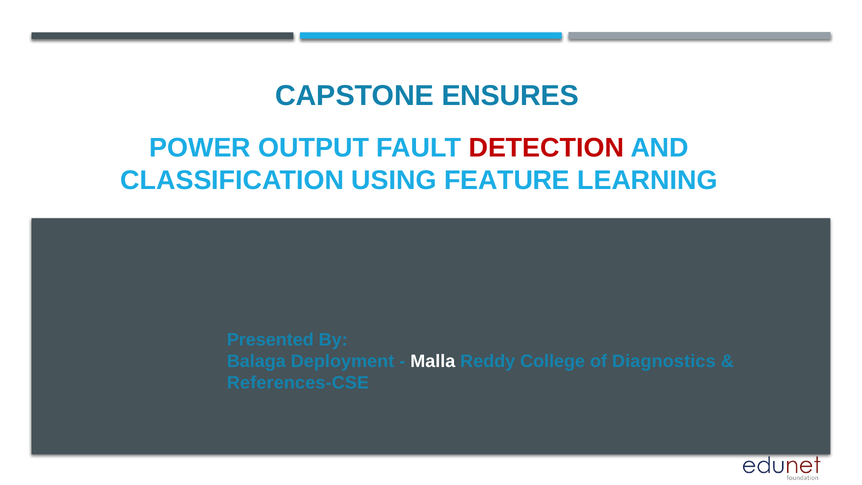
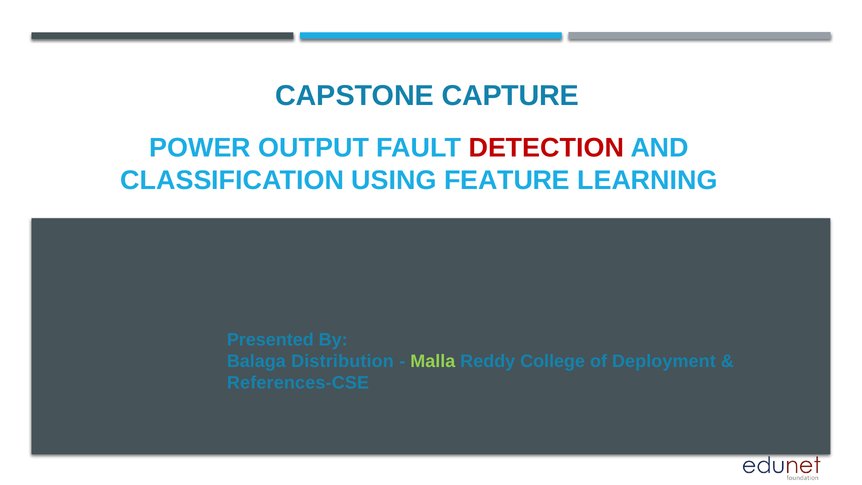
ENSURES: ENSURES -> CAPTURE (510, 96)
Deployment: Deployment -> Distribution (342, 361)
Malla colour: white -> light green (433, 361)
Diagnostics: Diagnostics -> Deployment (664, 361)
